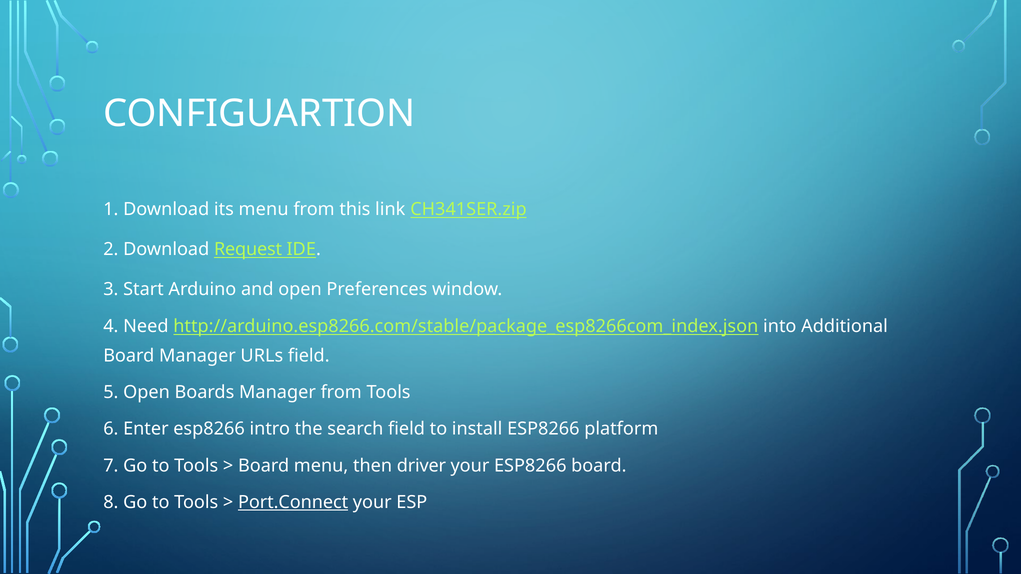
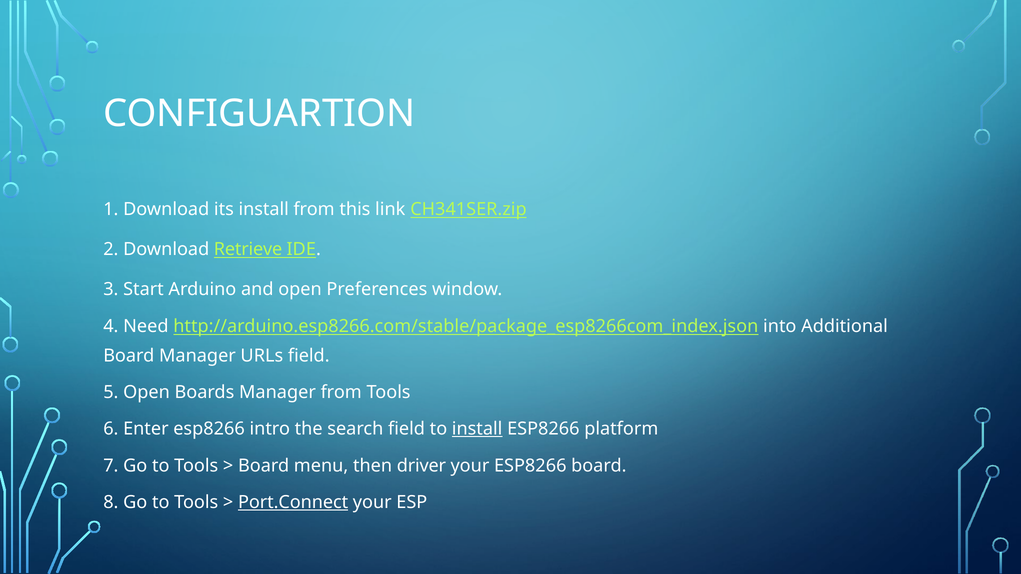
its menu: menu -> install (264, 209)
Request: Request -> Retrieve (248, 250)
install underline: none -> present (477, 429)
